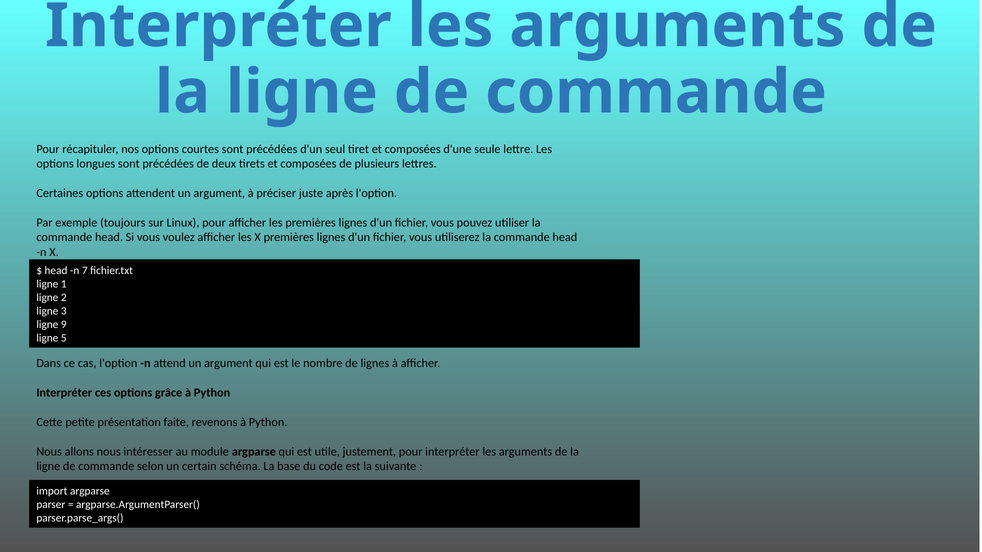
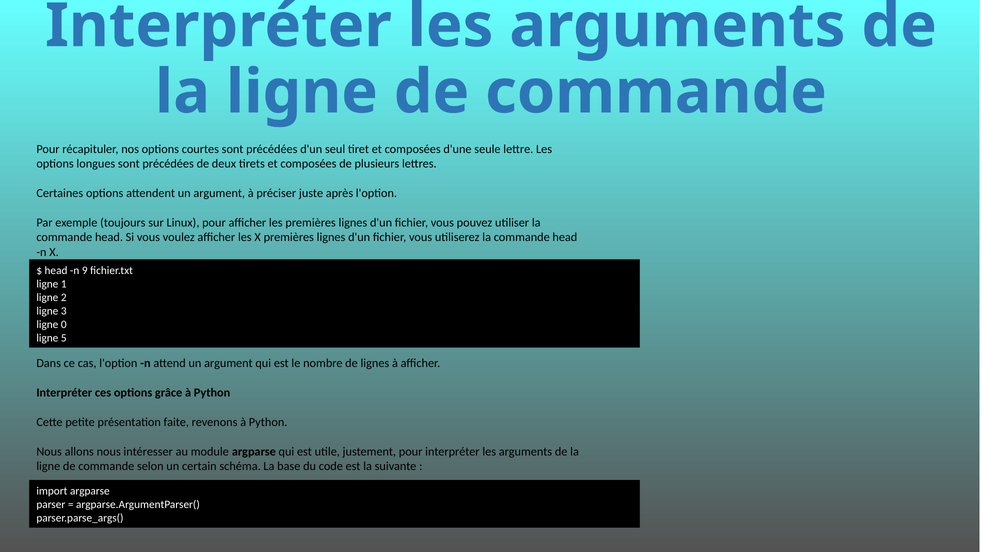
7: 7 -> 9 (85, 271)
9: 9 -> 0 (64, 325)
